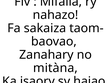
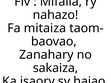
sakaiza: sakaiza -> mitaiza (45, 28)
mitàna: mitàna -> sakaiza (55, 68)
